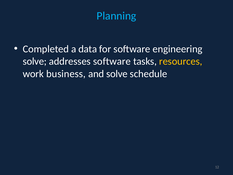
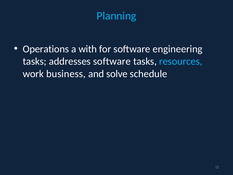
Completed: Completed -> Operations (46, 49)
data: data -> with (88, 49)
solve: solve -> tasks (35, 61)
resources colour: yellow -> light blue (181, 61)
